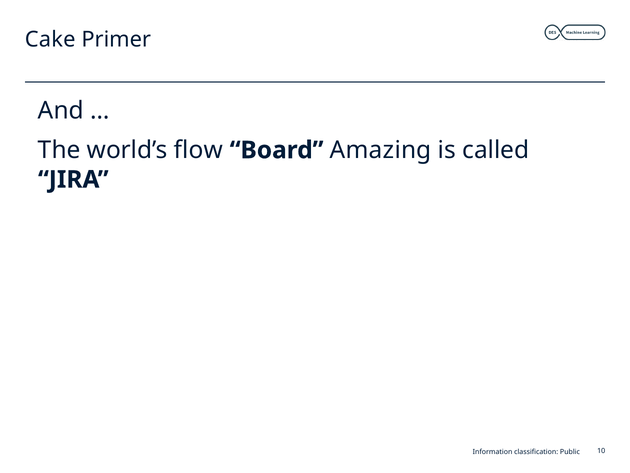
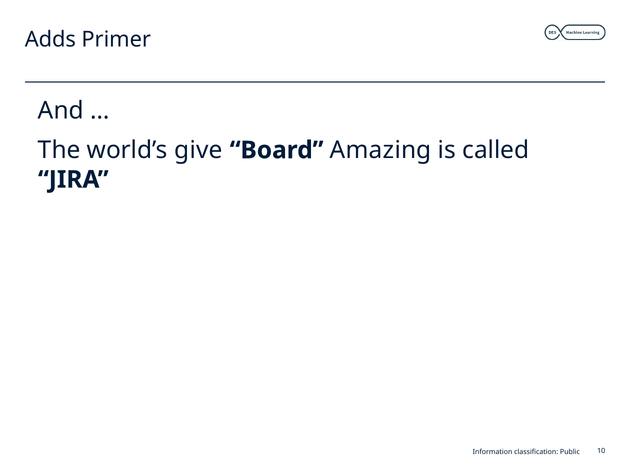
Cake: Cake -> Adds (50, 39)
flow: flow -> give (198, 150)
